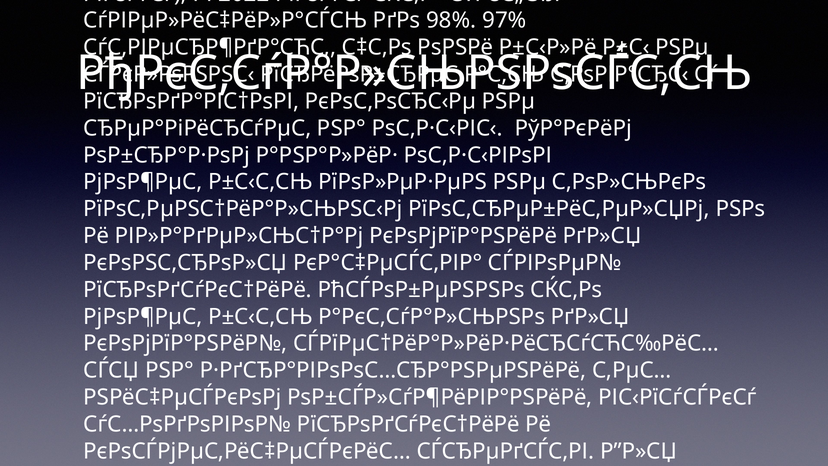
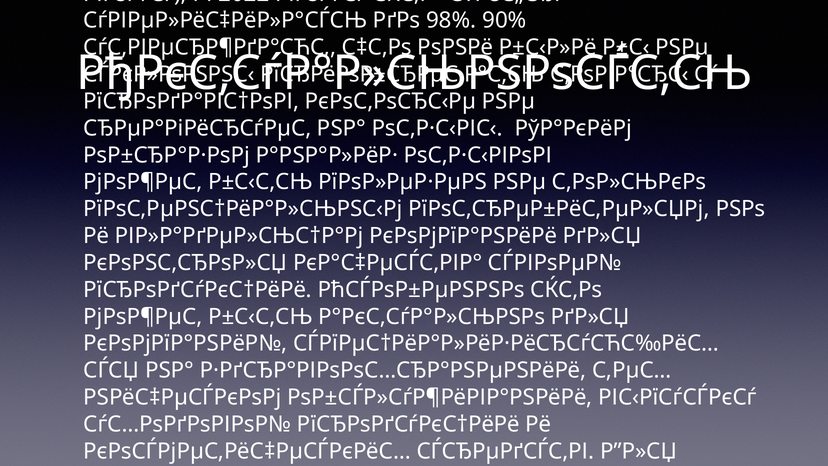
97%: 97% -> 90% (504, 21)
